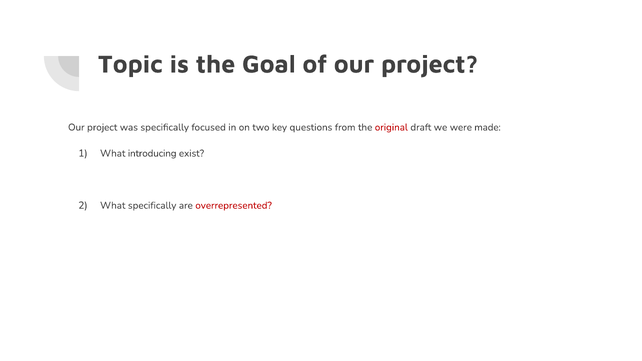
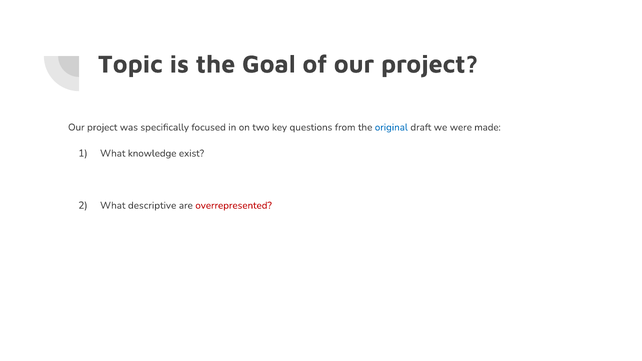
original colour: red -> blue (391, 127)
introducing: introducing -> knowledge (152, 153)
What specifically: specifically -> descriptive (152, 206)
